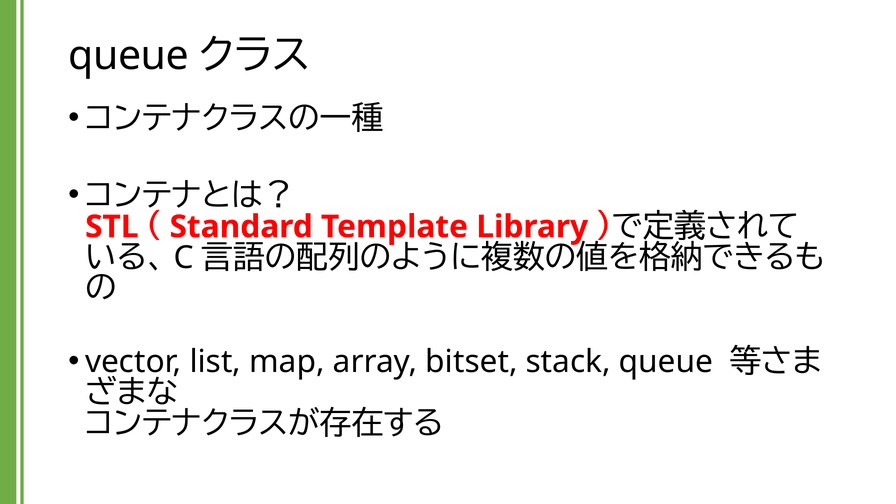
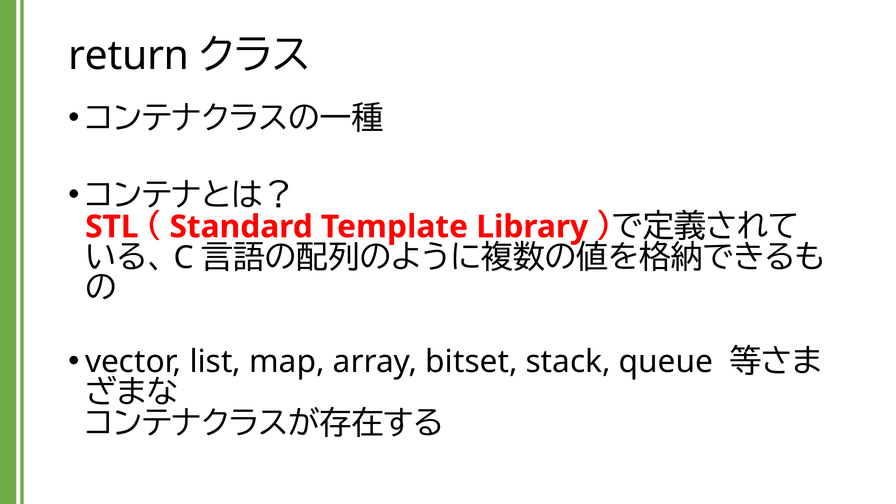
queue: queue -> return (129, 56)
